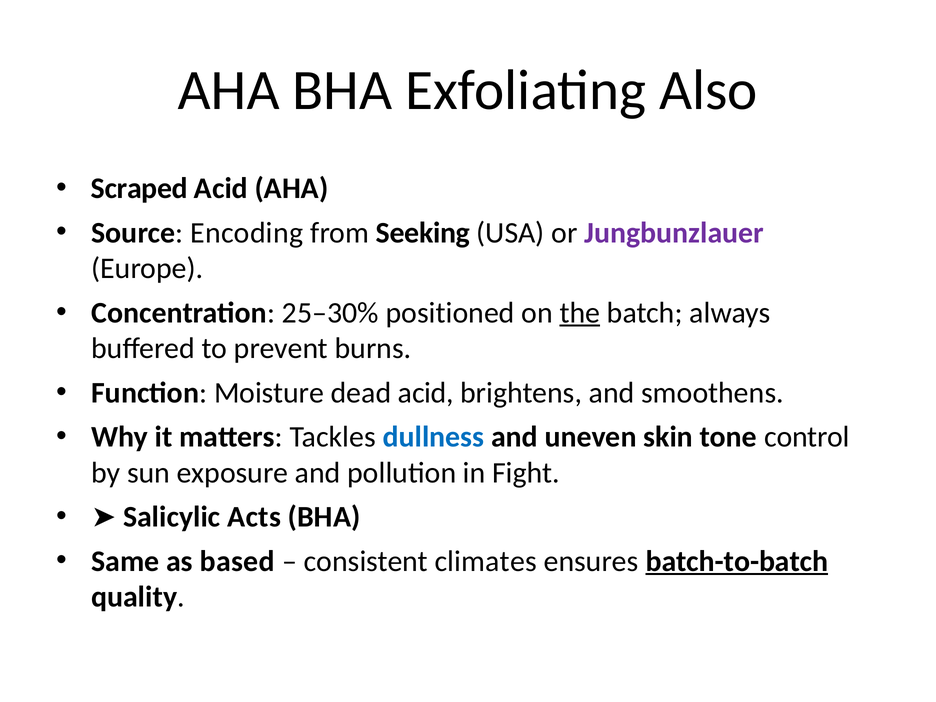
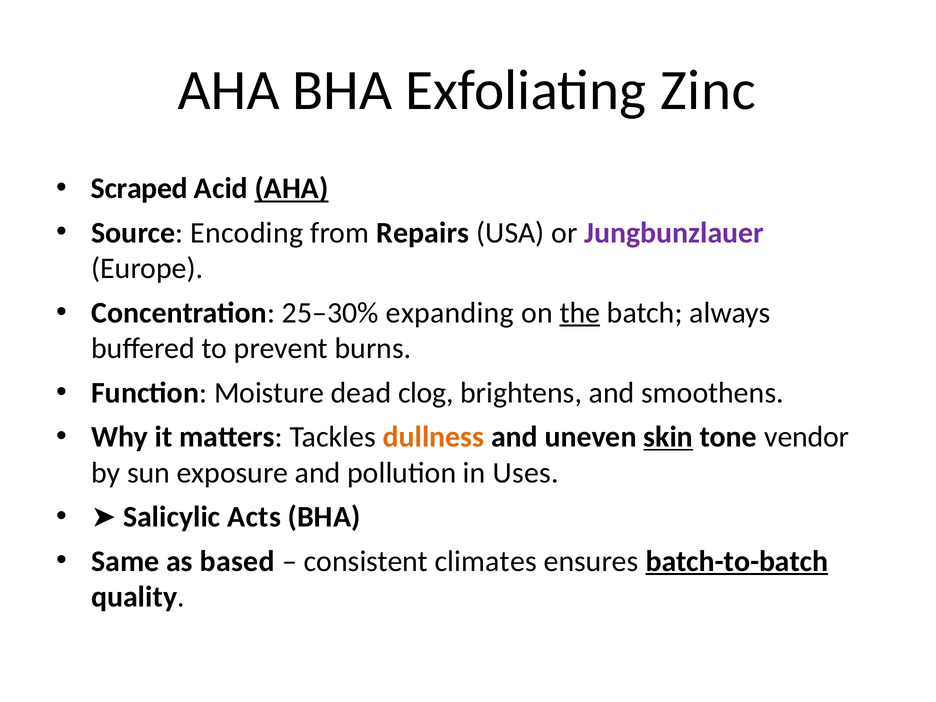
Also: Also -> Zinc (708, 91)
AHA underline: none -> present (291, 189)
Seeking: Seeking -> Repairs (423, 233)
positioned: positioned -> expanding (450, 313)
dead acid: acid -> clog (426, 393)
dullness colour: blue -> orange (433, 437)
skin underline: none -> present (668, 437)
control: control -> vendor (807, 437)
Fight: Fight -> Uses (526, 473)
